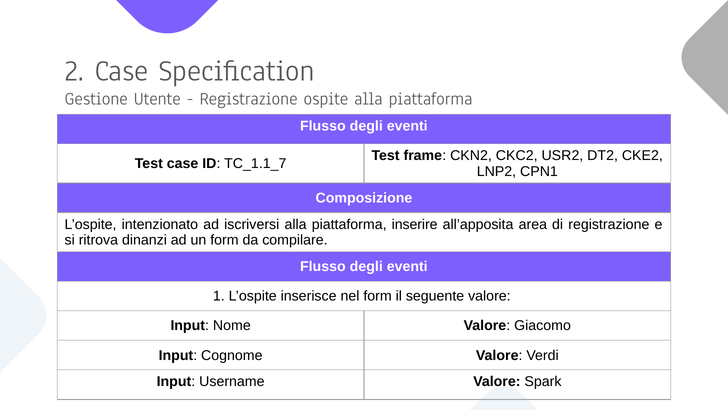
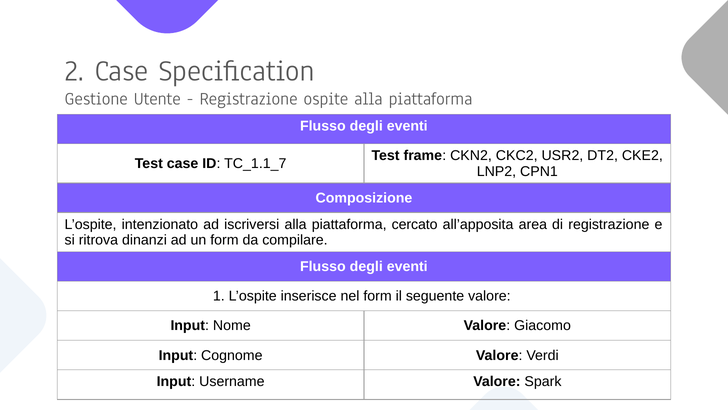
inserire: inserire -> cercato (415, 224)
